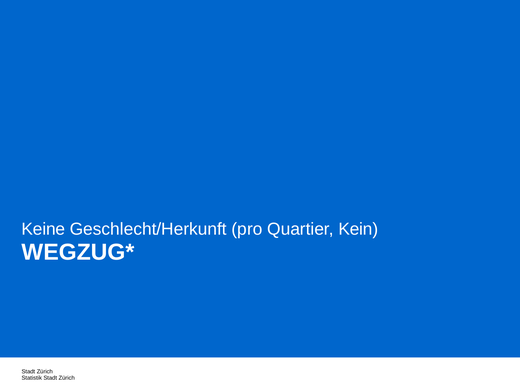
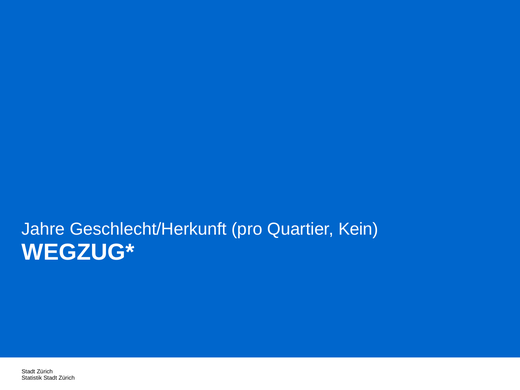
Keine: Keine -> Jahre (43, 229)
